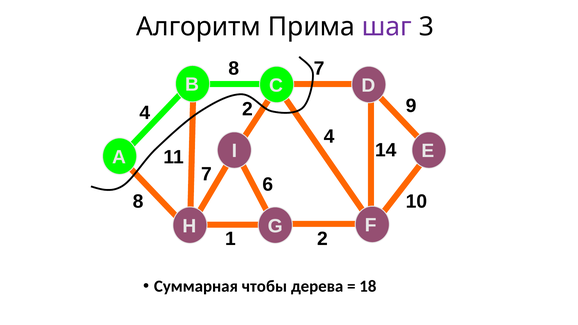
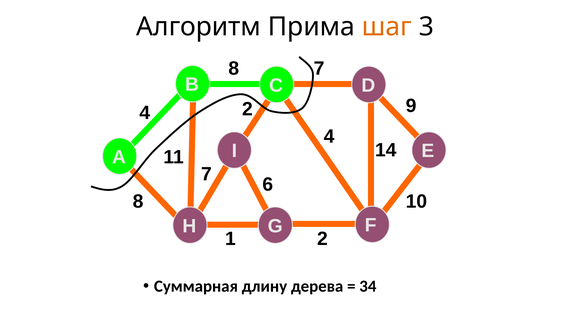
шаг colour: purple -> orange (387, 27)
чтобы: чтобы -> длину (264, 286)
18: 18 -> 34 (368, 286)
